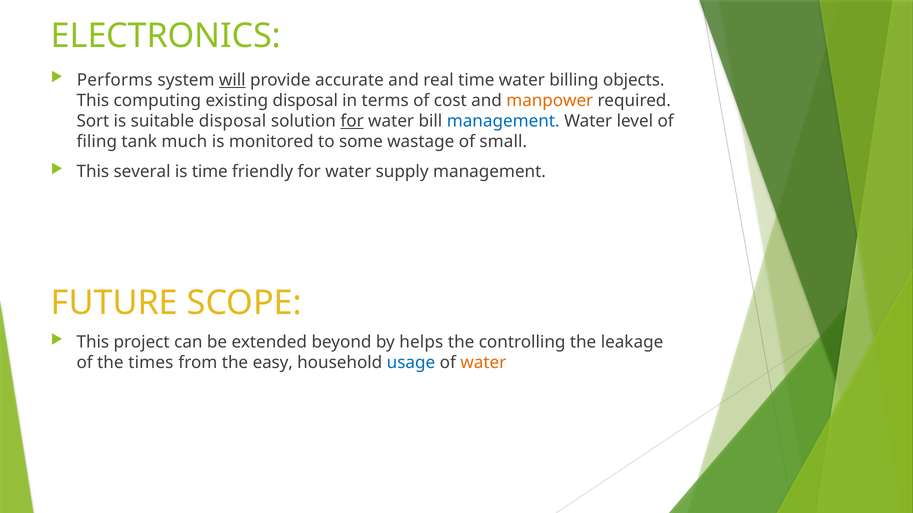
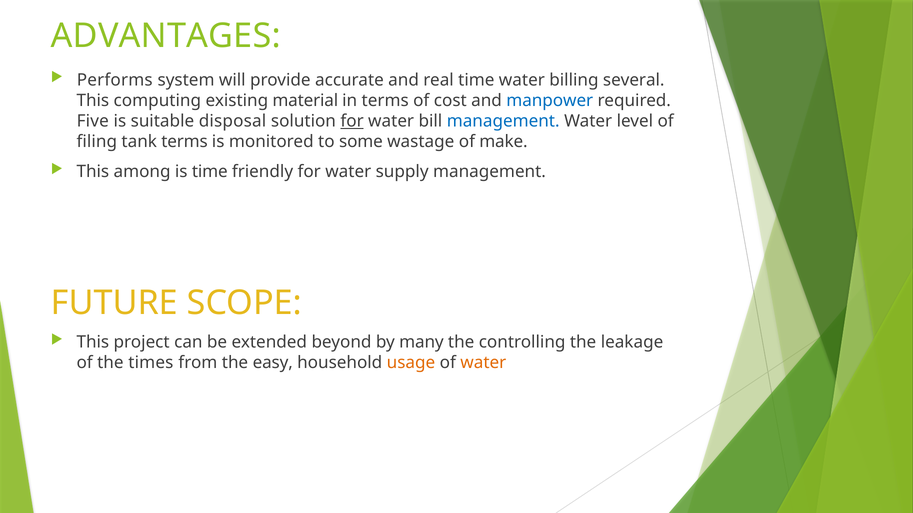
ELECTRONICS: ELECTRONICS -> ADVANTAGES (166, 36)
will underline: present -> none (232, 80)
objects: objects -> several (634, 80)
existing disposal: disposal -> material (305, 101)
manpower colour: orange -> blue (550, 101)
Sort: Sort -> Five (93, 121)
tank much: much -> terms (184, 142)
small: small -> make (503, 142)
several: several -> among (142, 172)
helps: helps -> many (421, 343)
usage colour: blue -> orange (411, 363)
